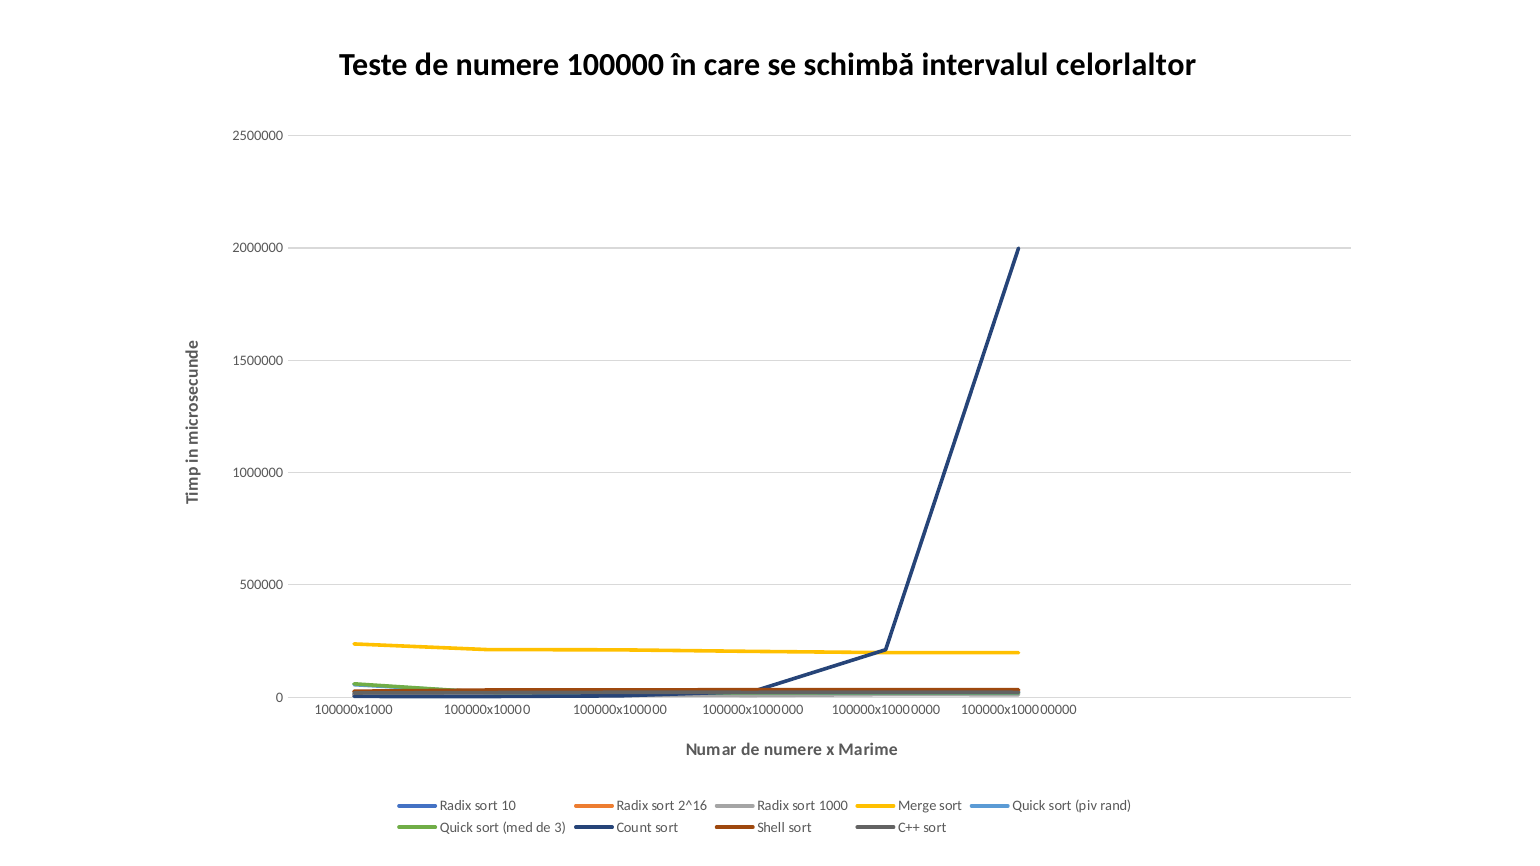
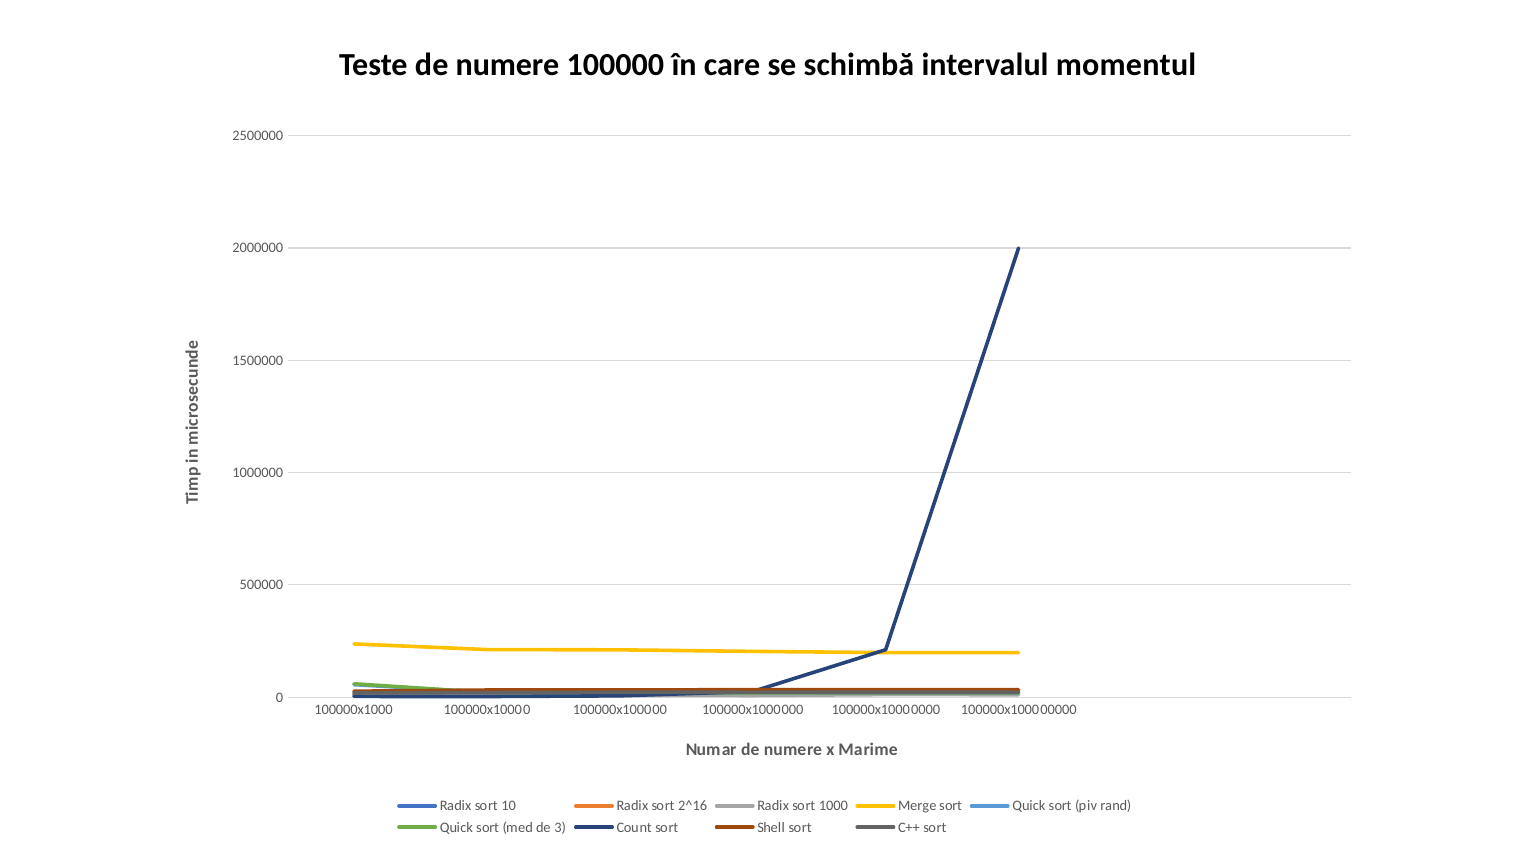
celorlaltor: celorlaltor -> momentul (1126, 65)
